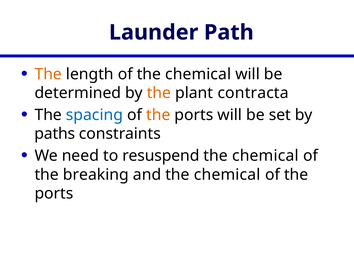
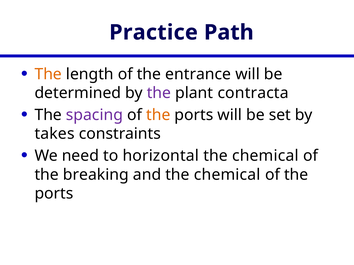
Launder: Launder -> Practice (154, 32)
of the chemical: chemical -> entrance (198, 74)
the colour: orange -> purple (159, 93)
spacing colour: blue -> purple (94, 115)
paths: paths -> takes (55, 134)
resuspend: resuspend -> horizontal (161, 156)
